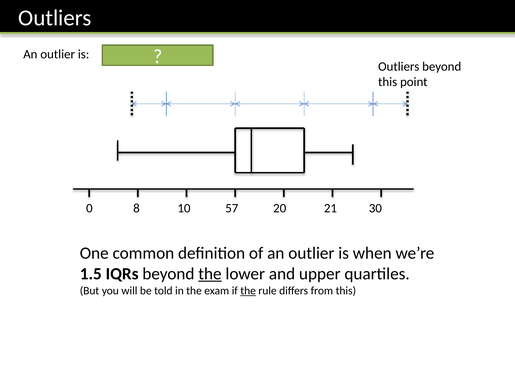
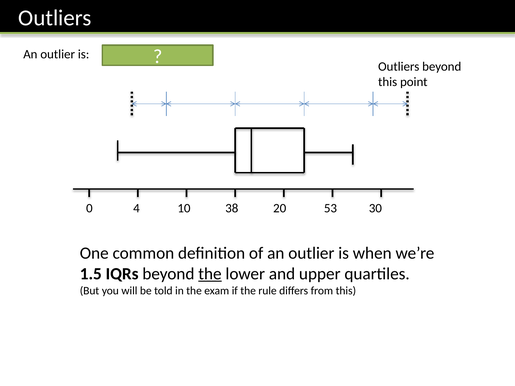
8: 8 -> 4 (136, 208)
57: 57 -> 38 (232, 208)
21: 21 -> 53 (330, 208)
the underline: present -> none (248, 291)
